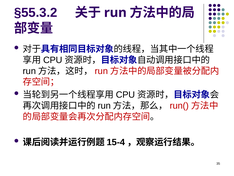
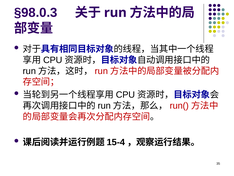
§55.3.2: §55.3.2 -> §98.0.3 (36, 13)
